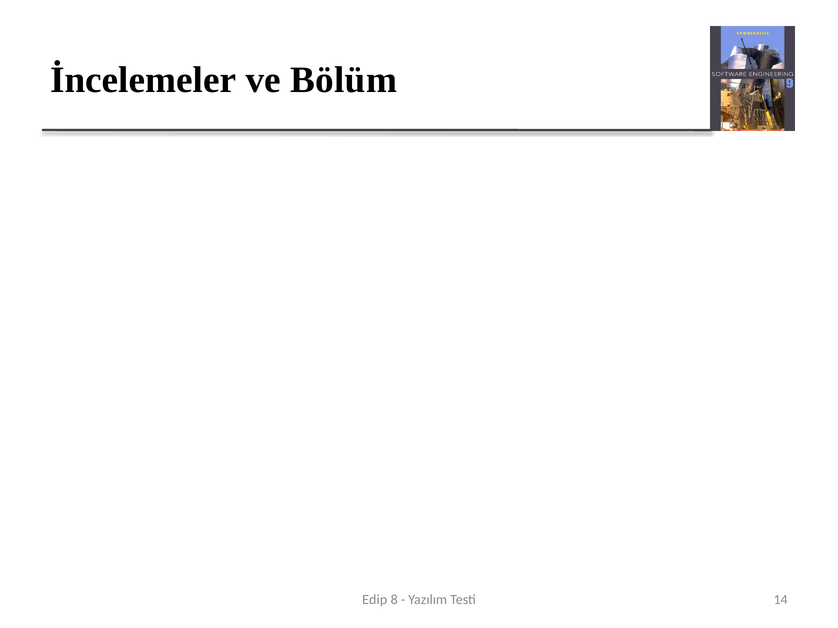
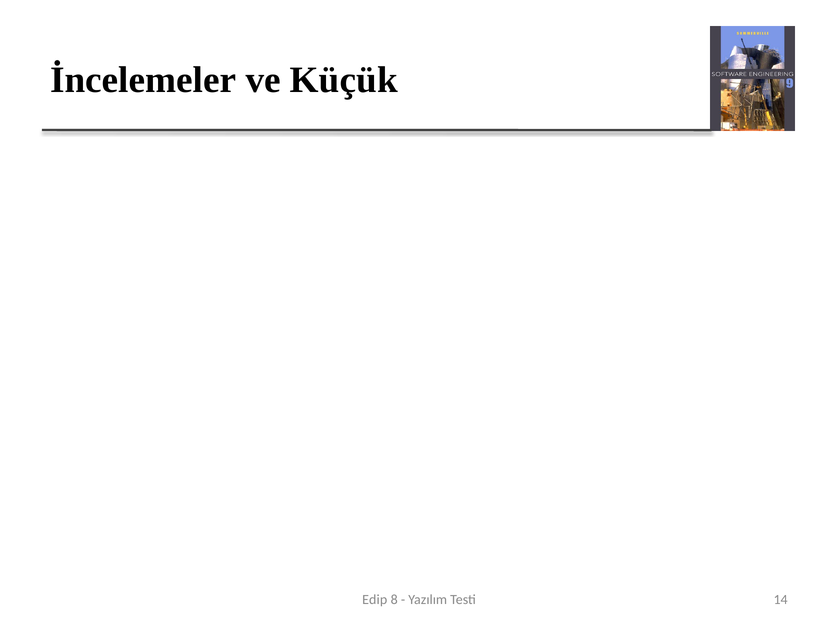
Bölüm: Bölüm -> Küçük (344, 80)
